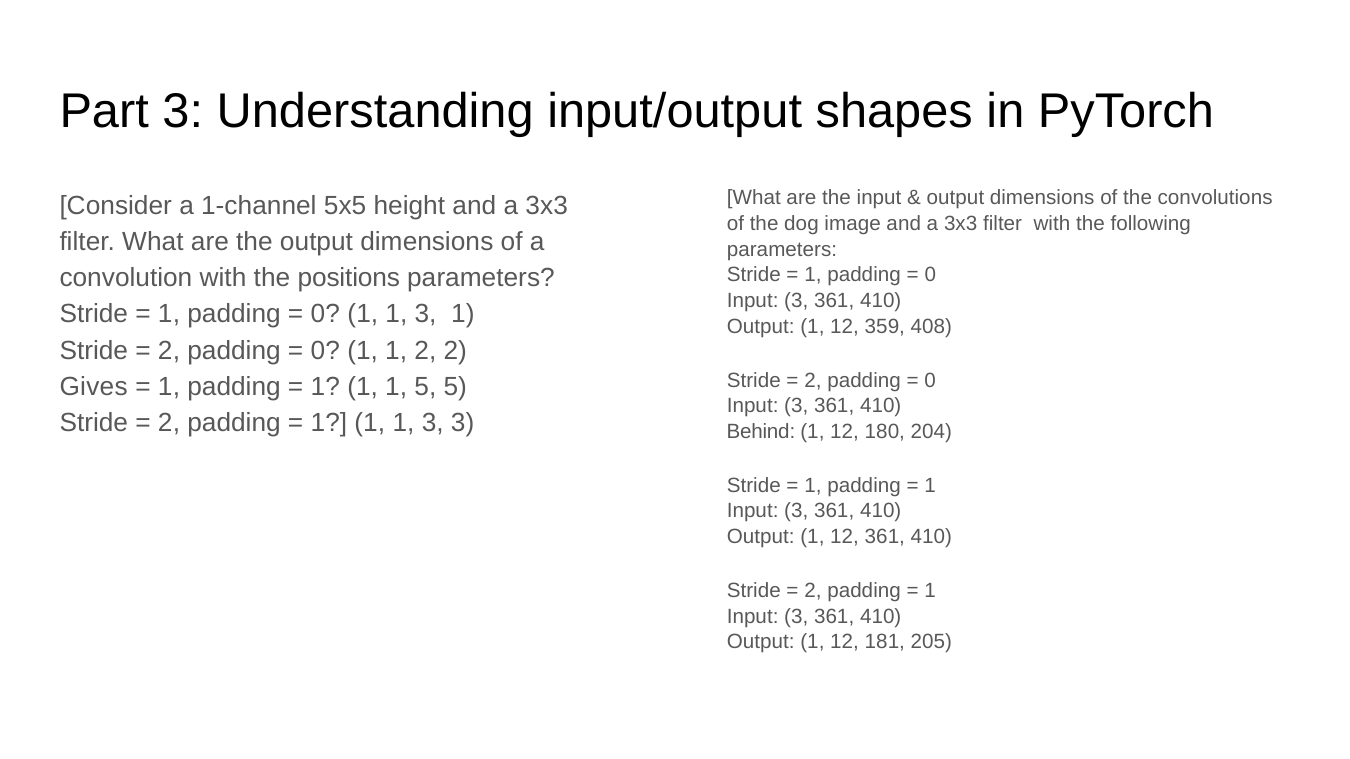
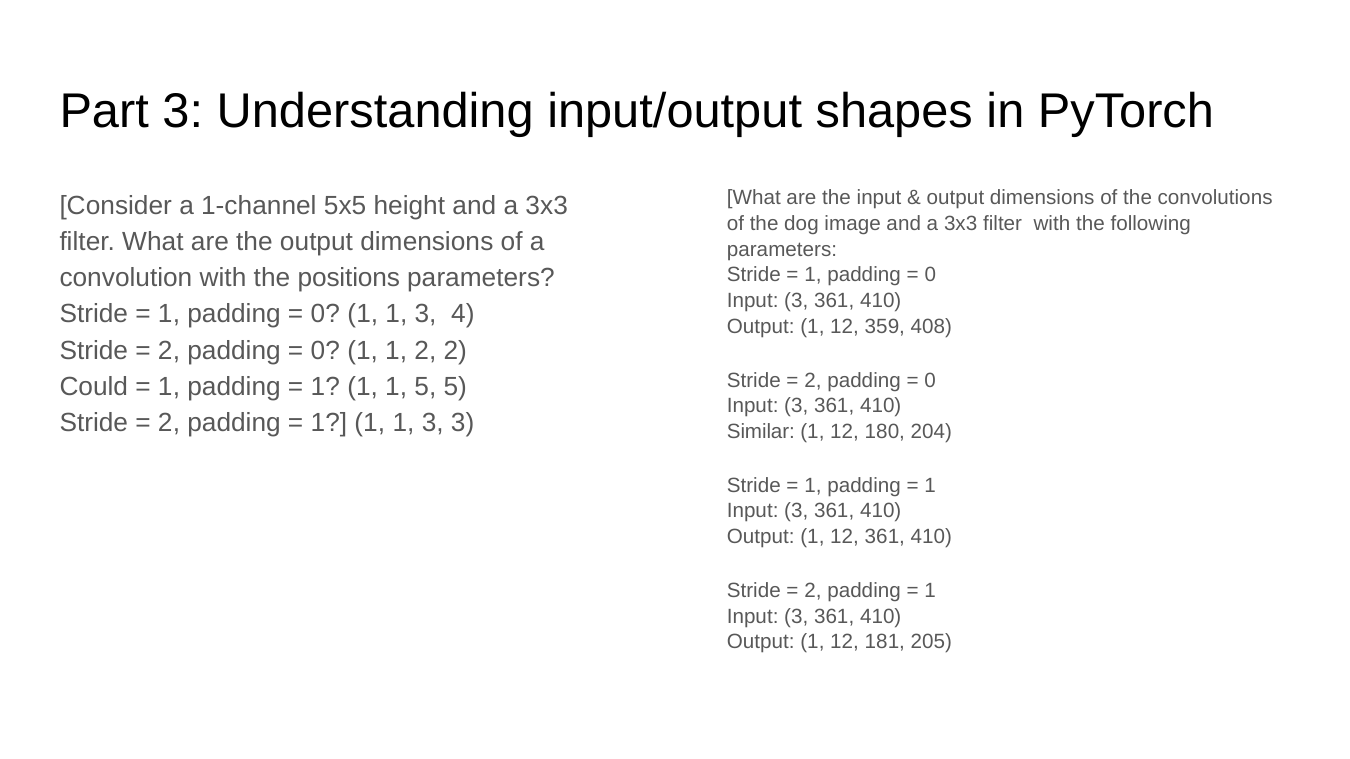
3 1: 1 -> 4 (463, 314)
Gives: Gives -> Could (94, 387)
Behind: Behind -> Similar (761, 432)
